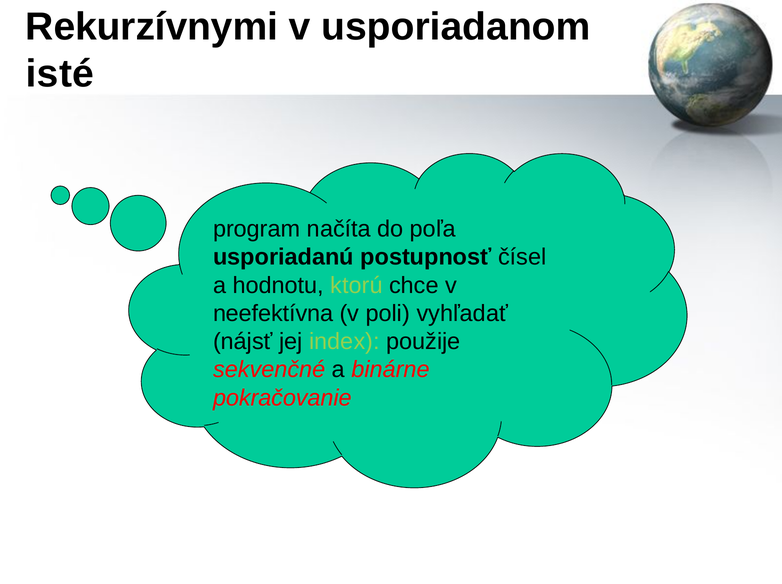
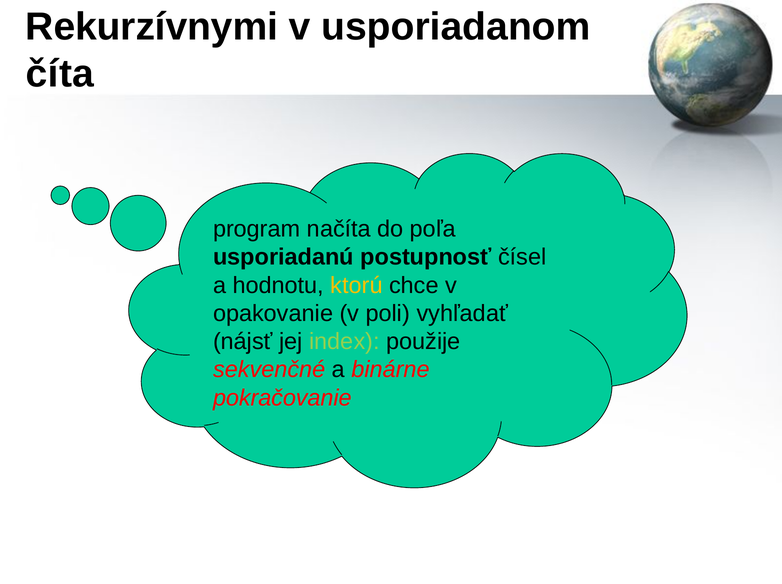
isté: isté -> číta (60, 74)
ktorú colour: light green -> yellow (356, 286)
neefektívna: neefektívna -> opakovanie (273, 314)
